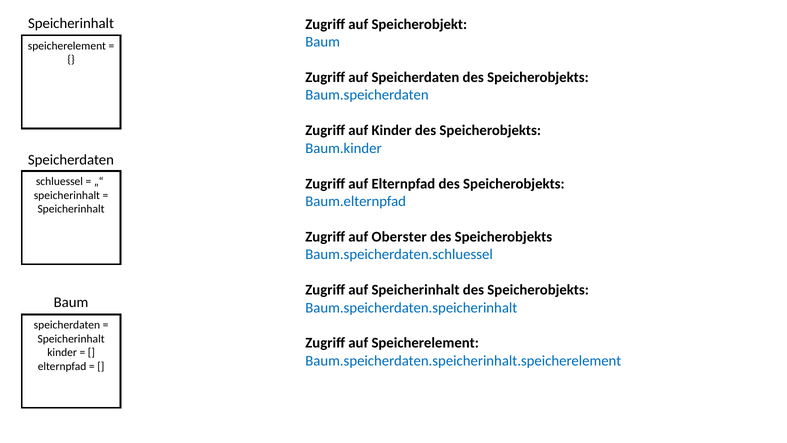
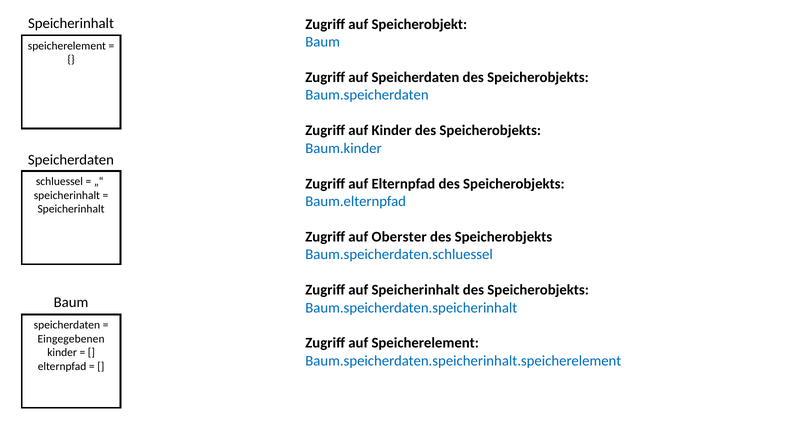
Speicherinhalt: Speicherinhalt -> Eingegebenen (71, 339)
